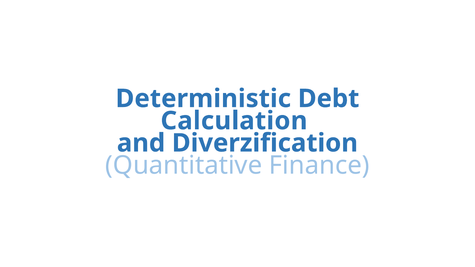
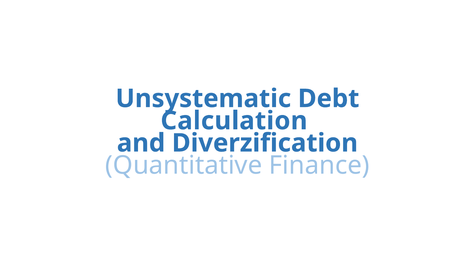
Deterministic: Deterministic -> Unsystematic (203, 99)
